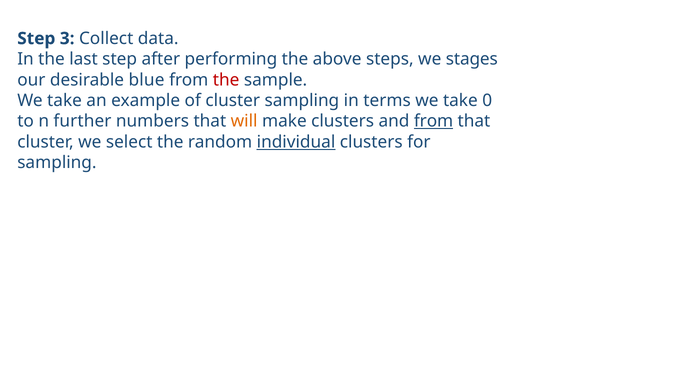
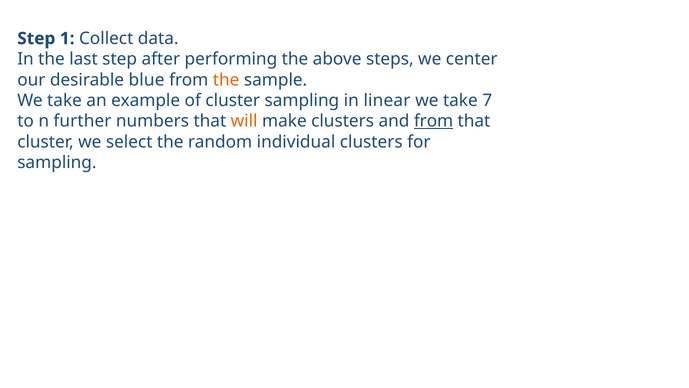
3: 3 -> 1 (67, 38)
stages: stages -> center (472, 59)
the colour: red -> orange (226, 80)
terms: terms -> linear (387, 100)
0: 0 -> 7 (487, 100)
individual underline: present -> none (296, 142)
